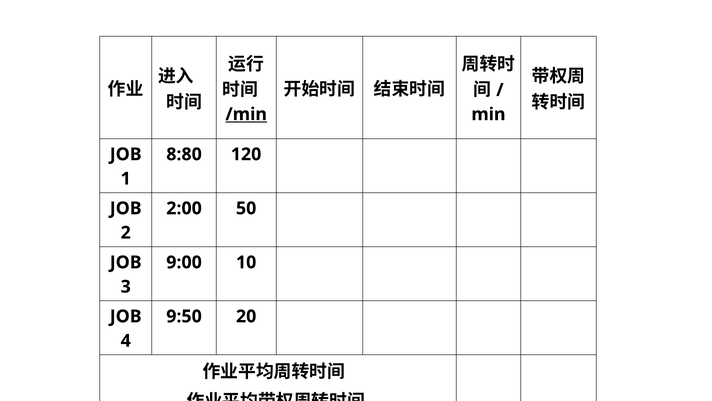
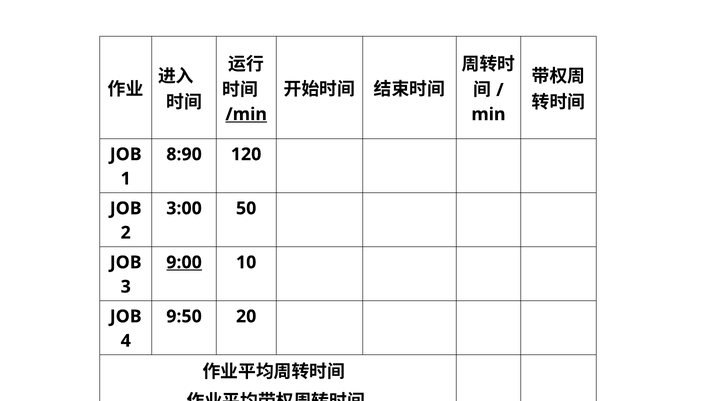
8:80: 8:80 -> 8:90 (184, 154)
2:00: 2:00 -> 3:00 (184, 208)
9:00 underline: none -> present (184, 262)
